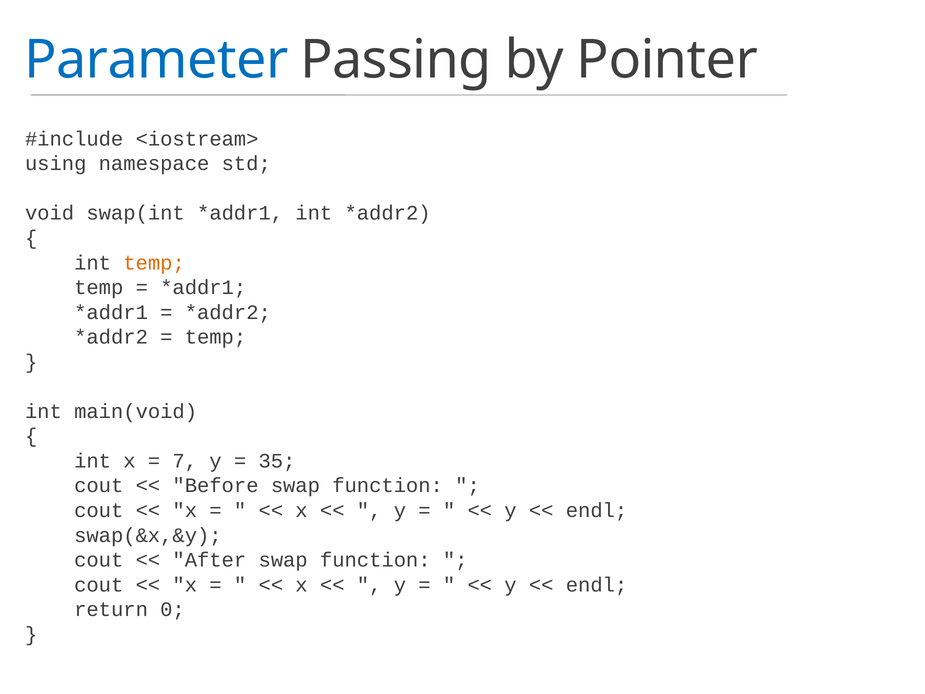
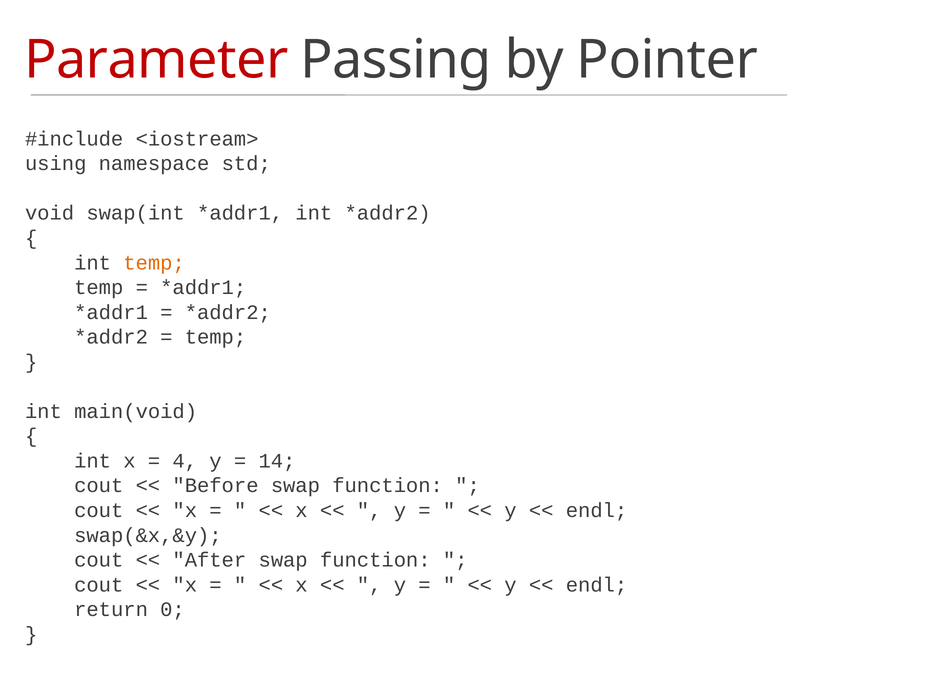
Parameter colour: blue -> red (156, 60)
7: 7 -> 4 (185, 461)
35: 35 -> 14 (277, 461)
